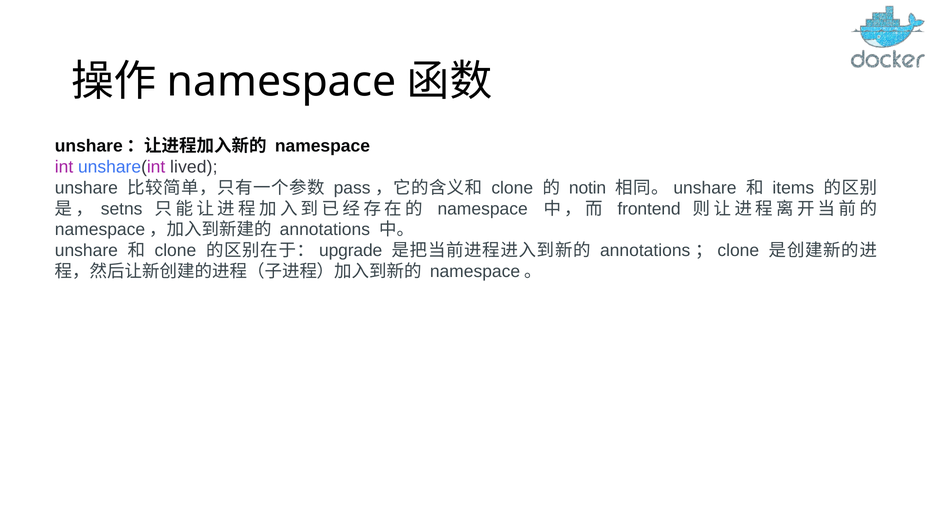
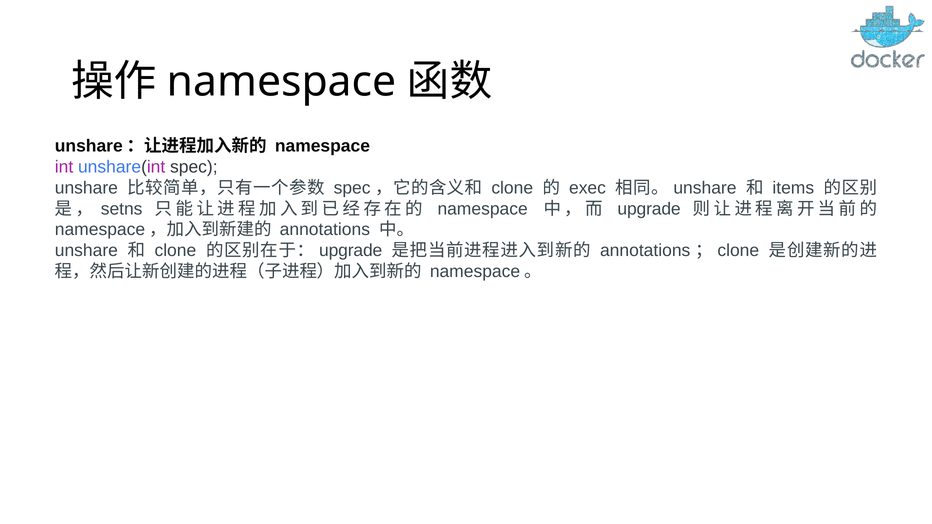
unshare(int lived: lived -> spec (194, 167)
pass: pass -> spec (352, 188)
notin: notin -> exec (587, 188)
frontend: frontend -> upgrade (649, 209)
